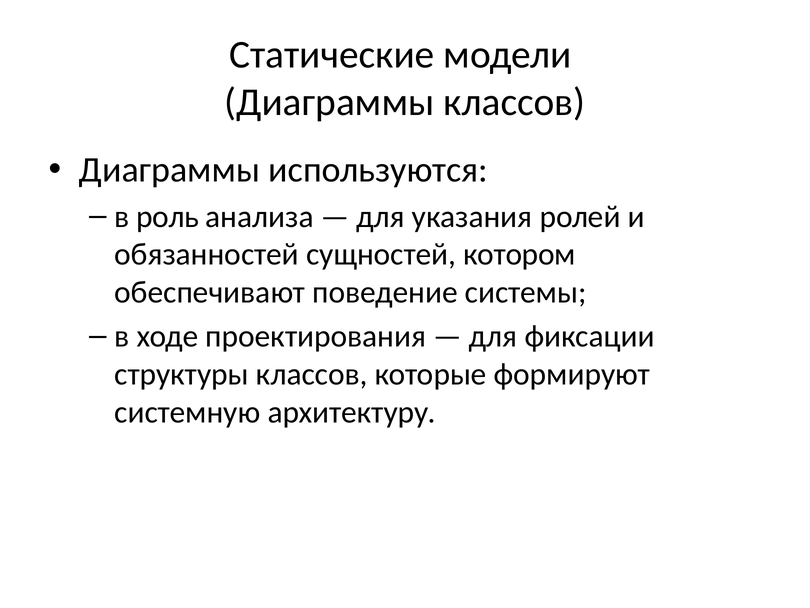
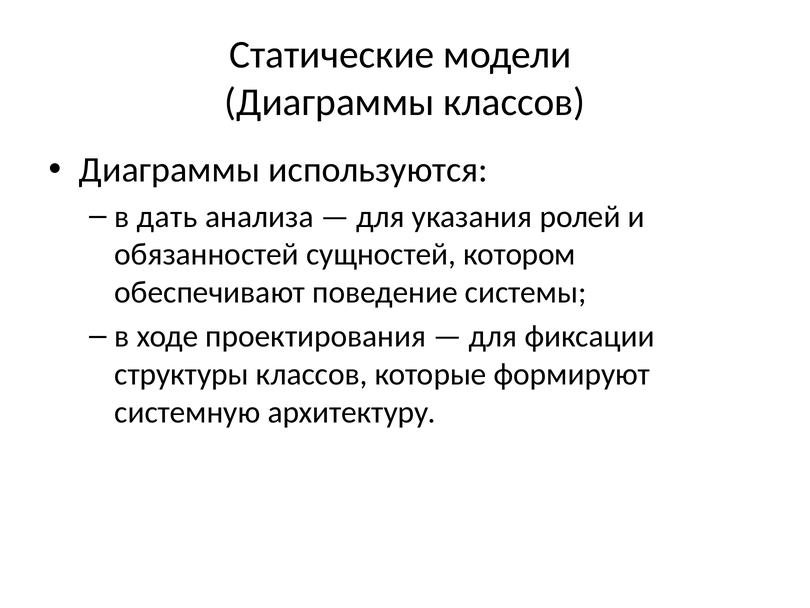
роль: роль -> дать (167, 216)
